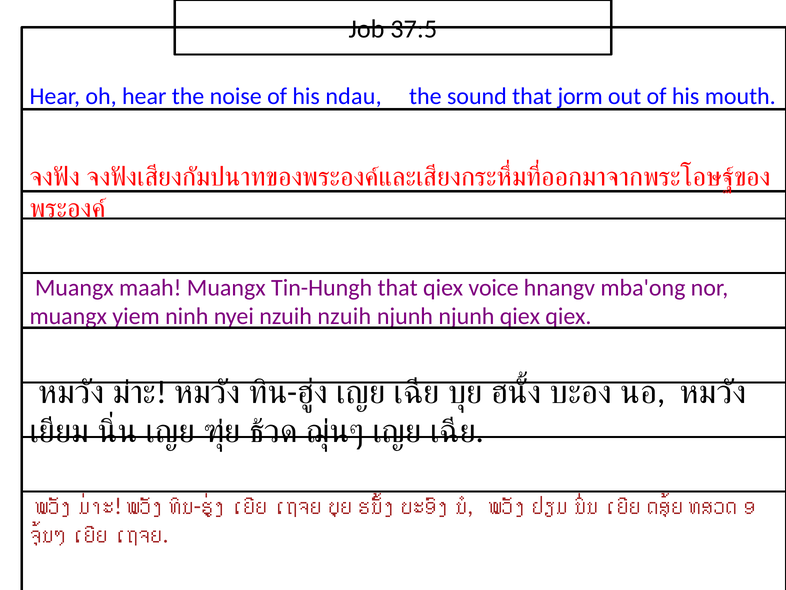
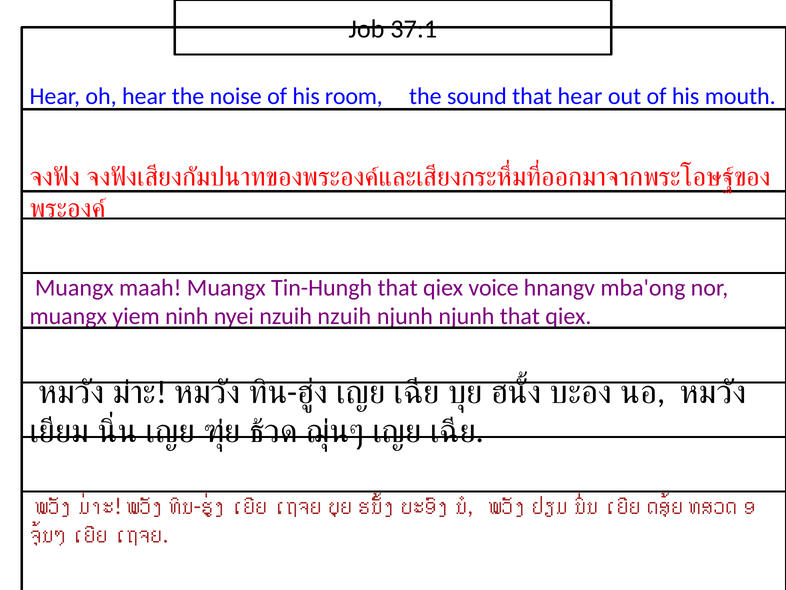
37:5: 37:5 -> 37:1 (414, 29)
ndau: ndau -> room (354, 96)
that jorm: jorm -> hear (580, 96)
njunh qiex: qiex -> that (520, 316)
